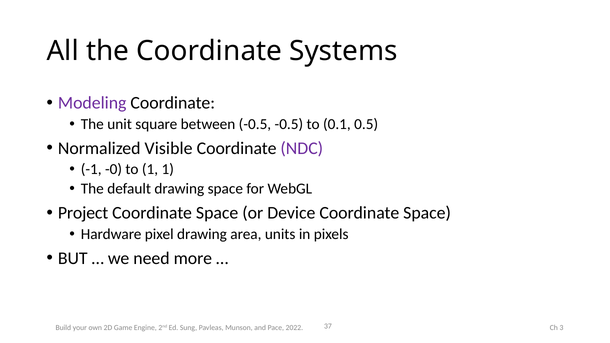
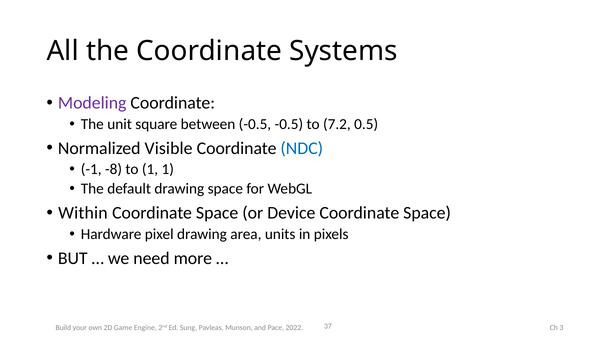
0.1: 0.1 -> 7.2 (337, 124)
NDC colour: purple -> blue (302, 148)
-0: -0 -> -8 (114, 169)
Project: Project -> Within (83, 213)
